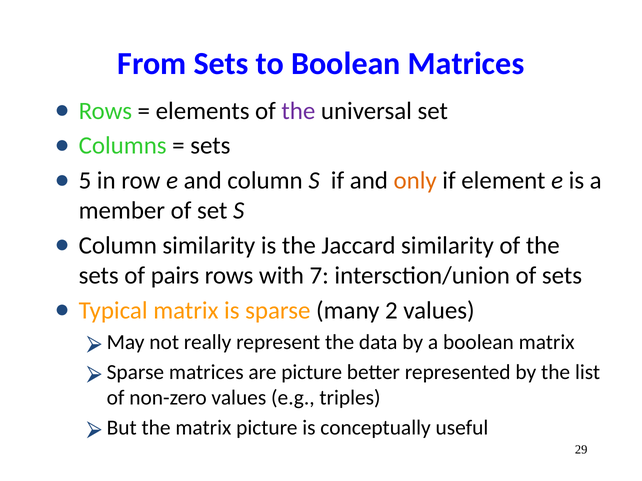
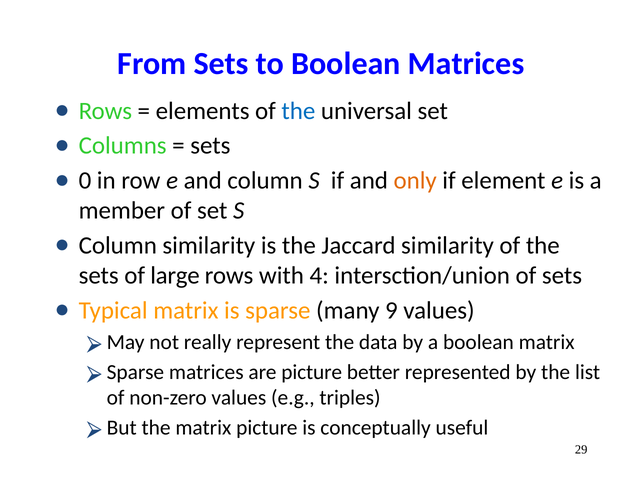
the colour: purple -> blue (298, 111)
5: 5 -> 0 (85, 181)
pairs: pairs -> large (175, 276)
7: 7 -> 4 (319, 276)
2: 2 -> 9 (391, 311)
